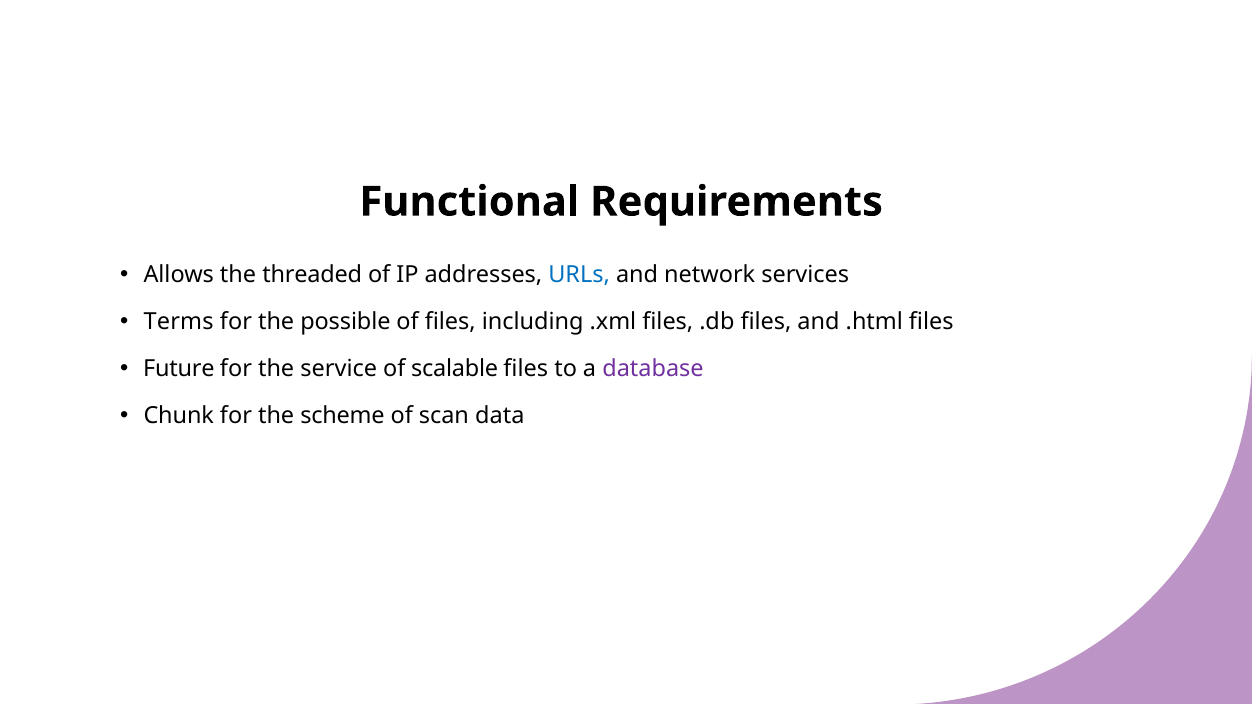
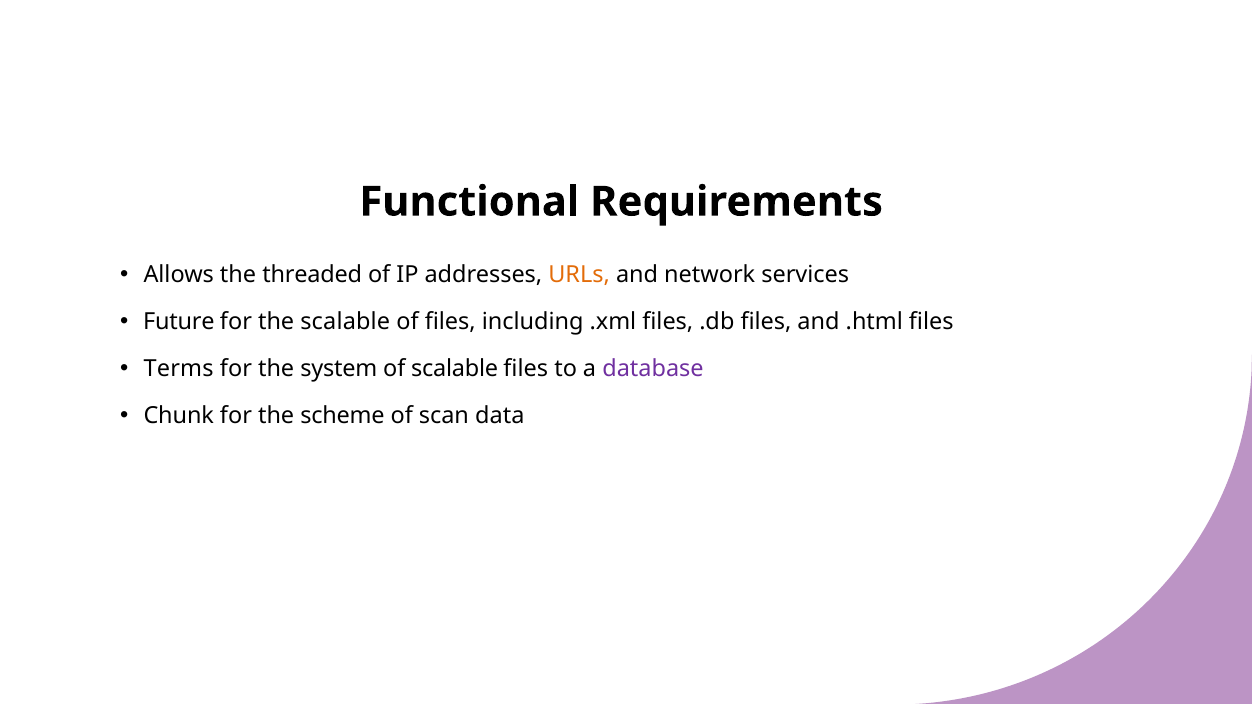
URLs colour: blue -> orange (579, 275)
Terms: Terms -> Future (179, 322)
the possible: possible -> scalable (345, 322)
Future: Future -> Terms (179, 369)
service: service -> system (339, 369)
